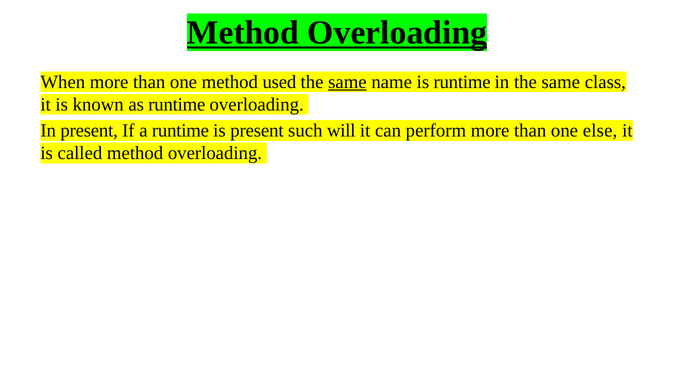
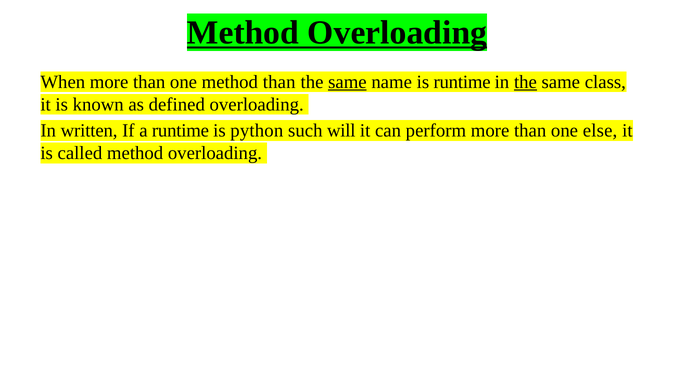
method used: used -> than (279, 82)
the underline: none -> present (525, 82)
as runtime: runtime -> defined (177, 104)
In present: present -> written (89, 131)
is present: present -> python (257, 131)
